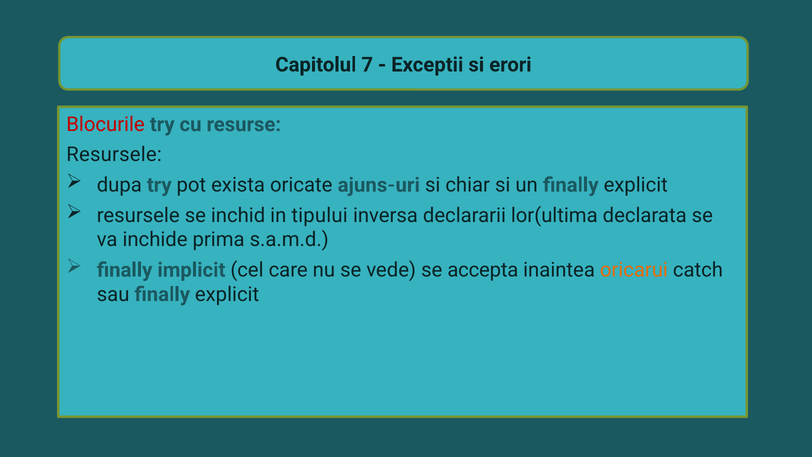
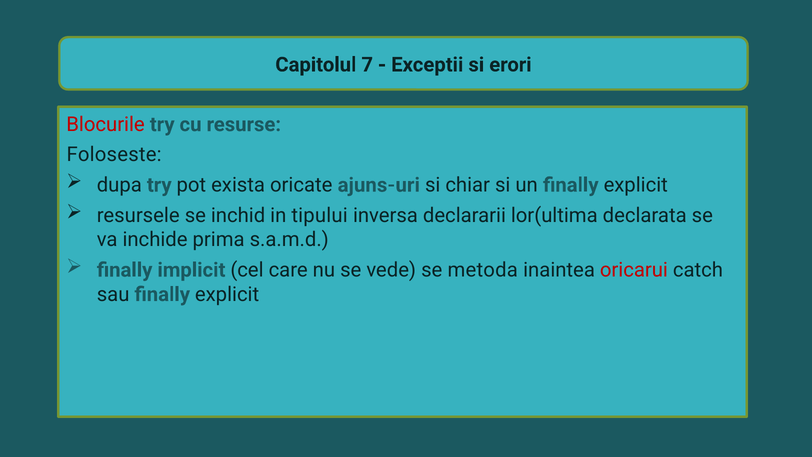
Resursele: Resursele -> Foloseste (114, 155)
accepta: accepta -> metoda (483, 270)
oricarui colour: orange -> red (634, 270)
